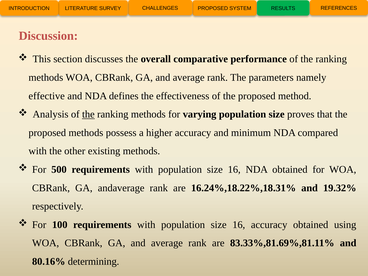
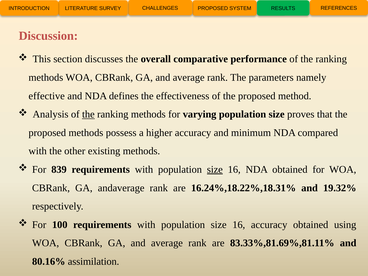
500: 500 -> 839 (59, 169)
size underline: none -> present (215, 169)
determining: determining -> assimilation (94, 261)
